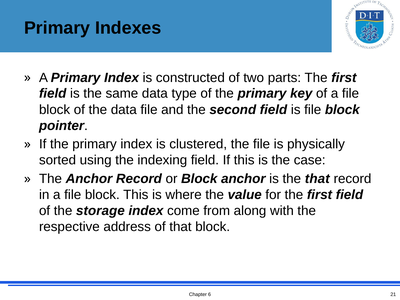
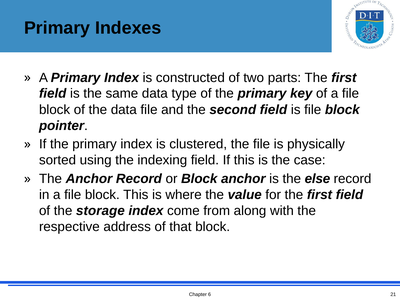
the that: that -> else (317, 179)
